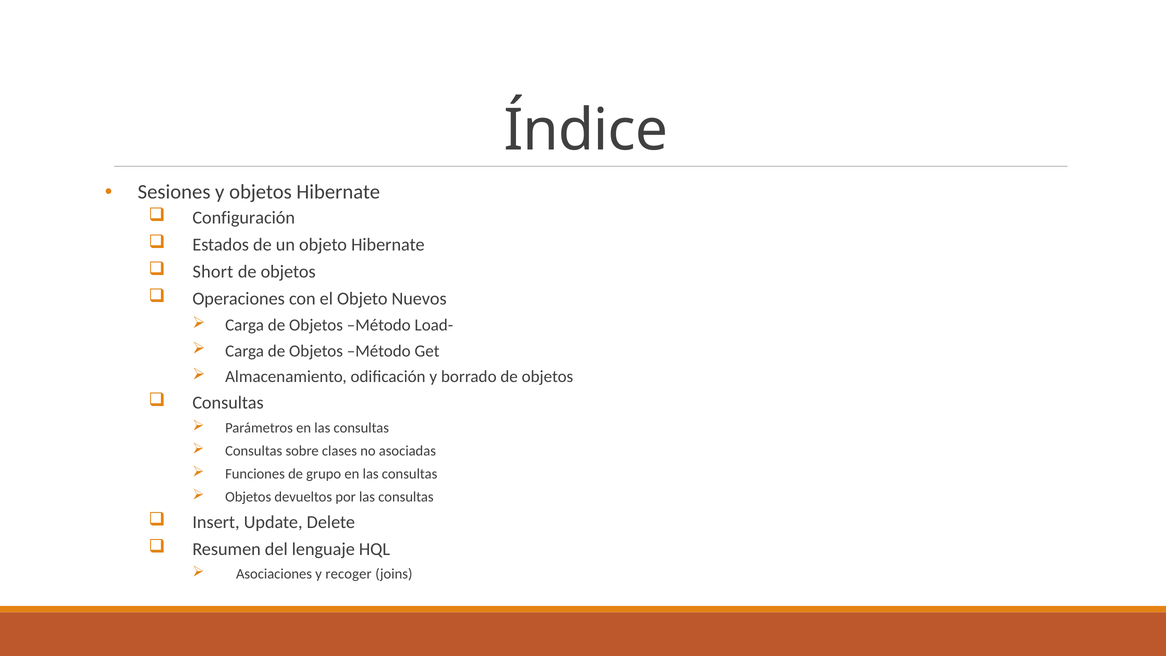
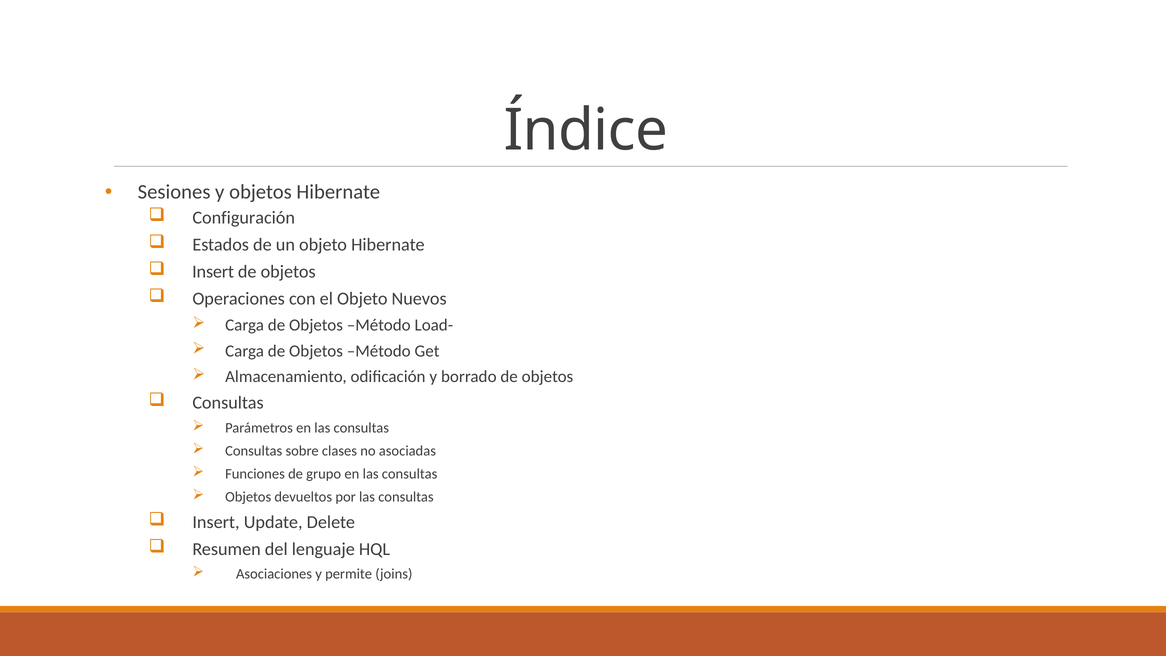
Short: Short -> Insert (213, 272)
recoger: recoger -> permite (349, 574)
